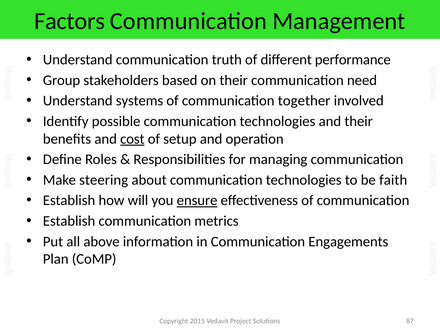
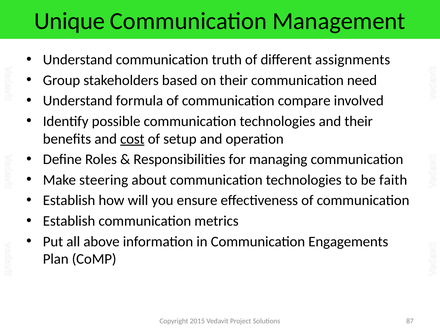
Factors: Factors -> Unique (69, 21)
performance: performance -> assignments (353, 60)
systems: systems -> formula (139, 101)
together: together -> compare (304, 101)
ensure underline: present -> none (197, 200)
